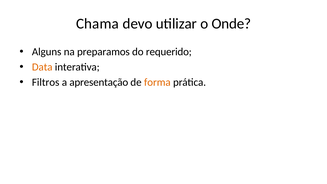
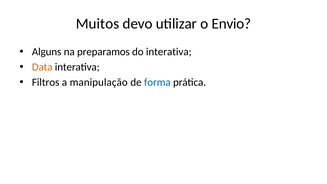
Chama: Chama -> Muitos (97, 24)
Onde: Onde -> Envio (231, 24)
do requerido: requerido -> interativa (169, 52)
apresentação: apresentação -> manipulação (99, 82)
forma colour: orange -> blue (157, 82)
